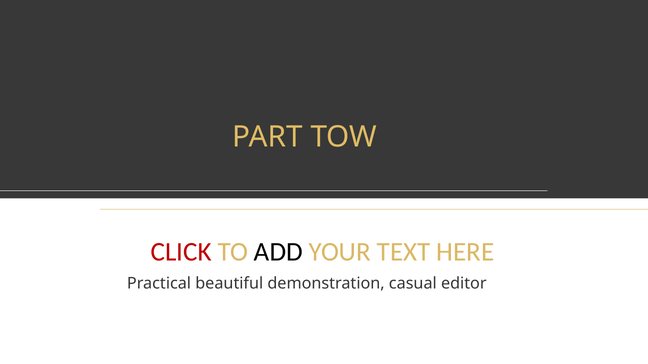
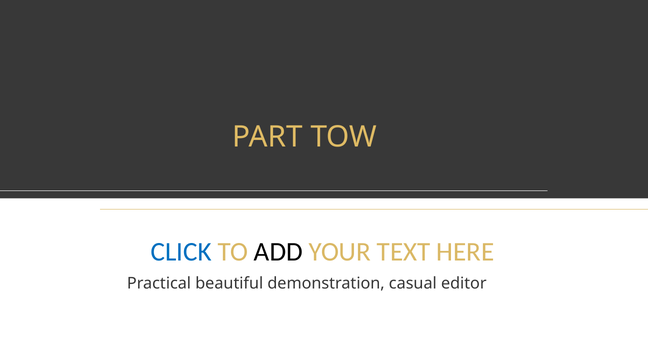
CLICK colour: red -> blue (181, 252)
